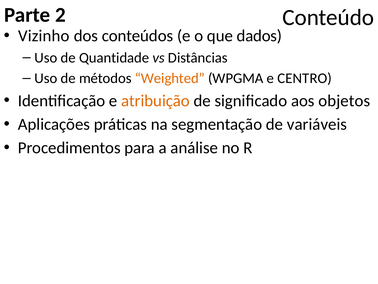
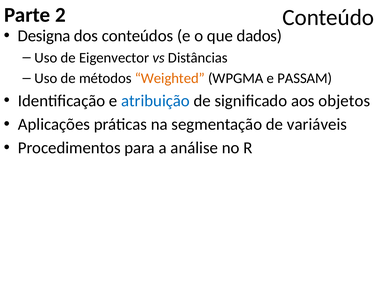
Vizinho: Vizinho -> Designa (44, 36)
Quantidade: Quantidade -> Eigenvector (114, 58)
CENTRO: CENTRO -> PASSAM (305, 78)
atribuição colour: orange -> blue (155, 101)
